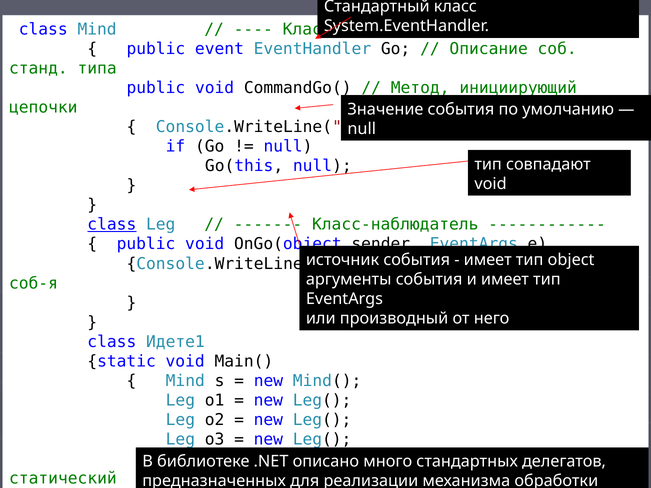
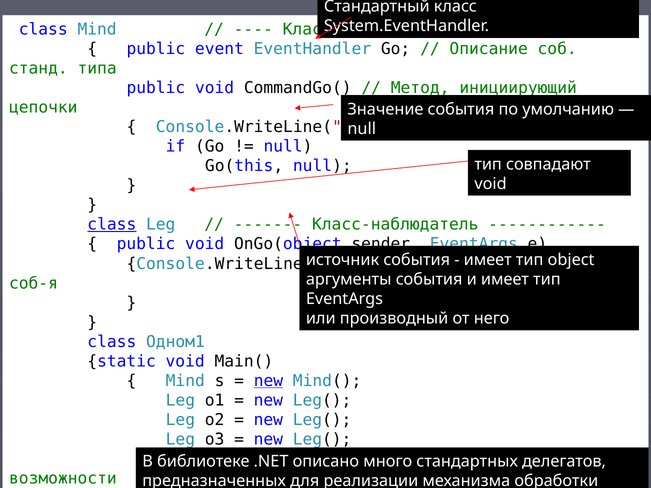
Идете1: Идете1 -> Одном1 (175, 342)
new underline: none -> present (268, 381)
статический: статический -> возможности (63, 479)
